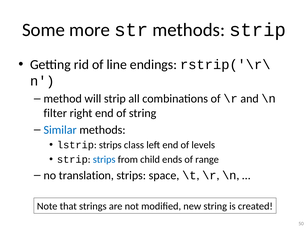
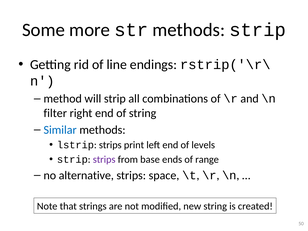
class: class -> print (134, 145)
strips colour: blue -> purple (104, 159)
child: child -> base (150, 159)
translation: translation -> alternative (86, 175)
